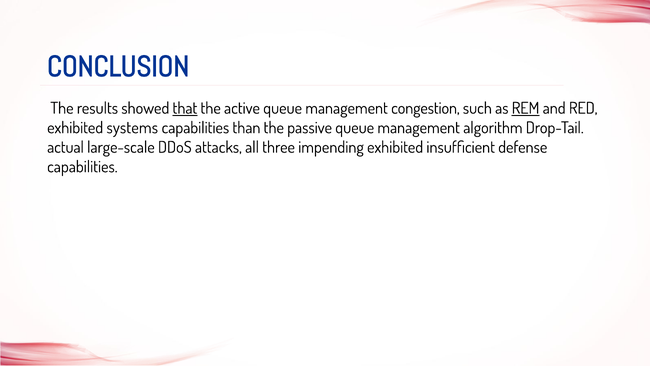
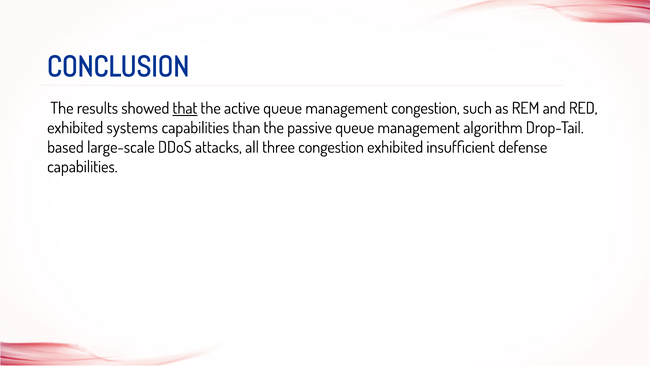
REM underline: present -> none (526, 108)
actual: actual -> based (65, 147)
three impending: impending -> congestion (331, 147)
